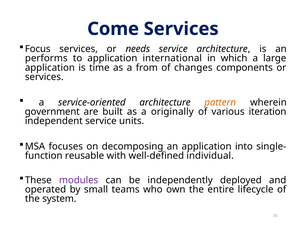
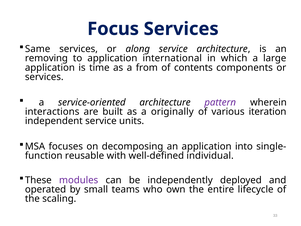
Come: Come -> Focus (113, 29)
Focus: Focus -> Same (38, 49)
needs: needs -> along (138, 49)
performs: performs -> removing (46, 58)
changes: changes -> contents (193, 68)
pattern colour: orange -> purple (220, 102)
government: government -> interactions (52, 112)
system: system -> scaling (59, 199)
